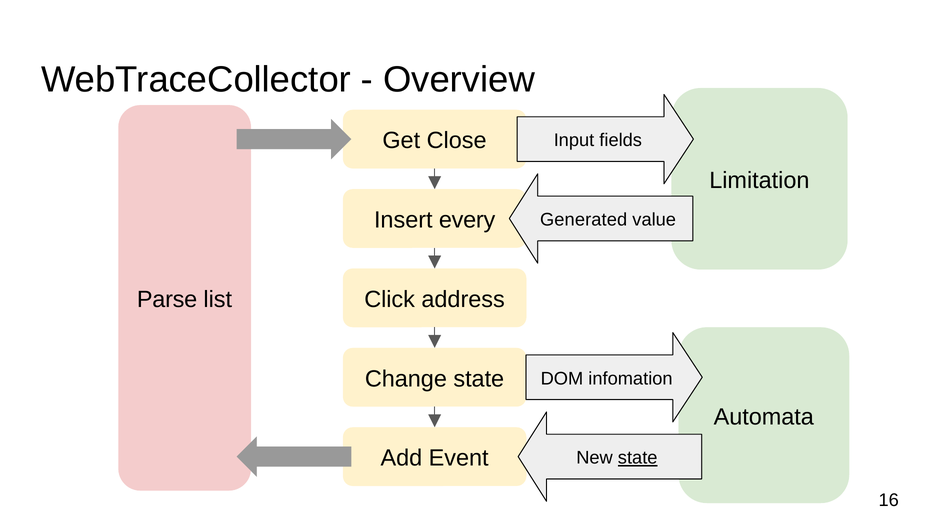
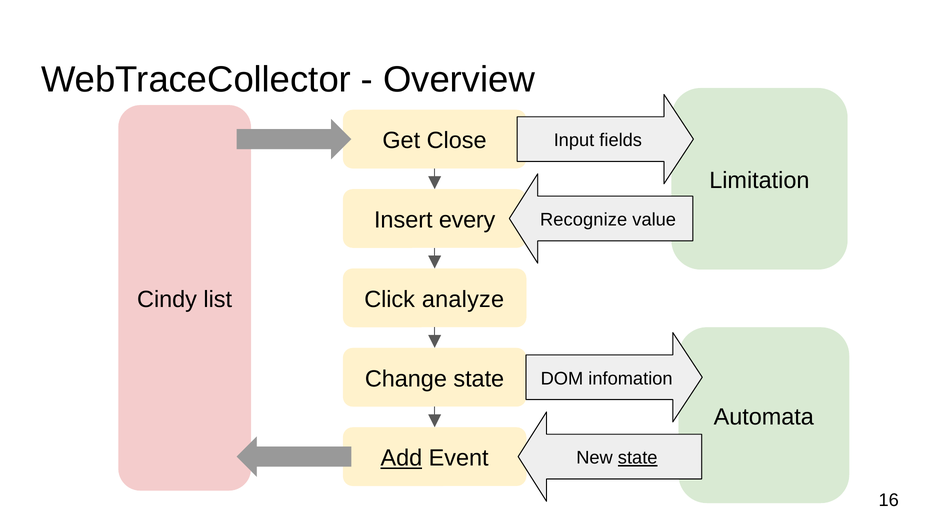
Generated: Generated -> Recognize (584, 220)
Parse: Parse -> Cindy (167, 299)
address: address -> analyze (463, 299)
Add underline: none -> present (401, 458)
